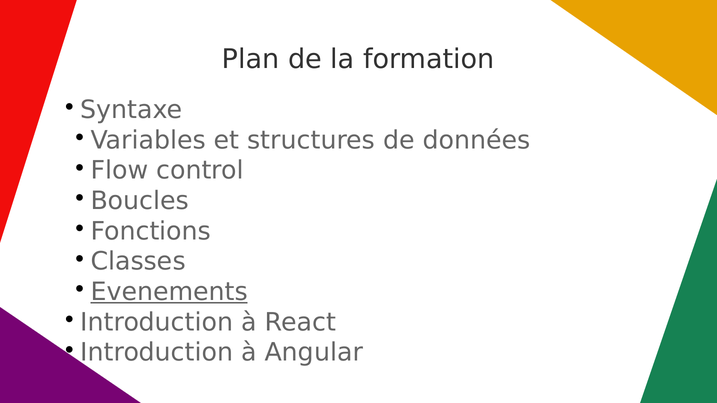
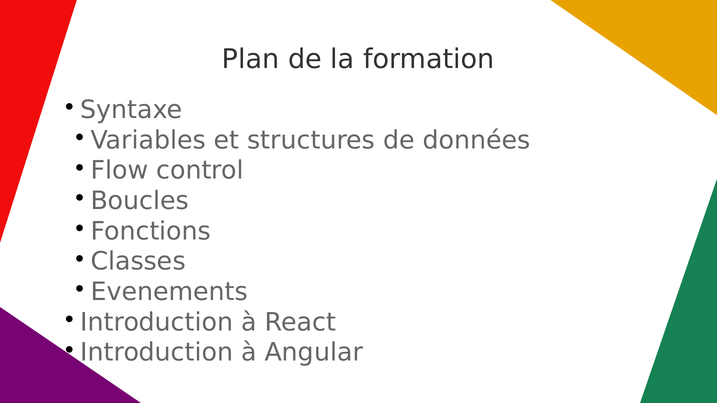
Evenements underline: present -> none (169, 292)
